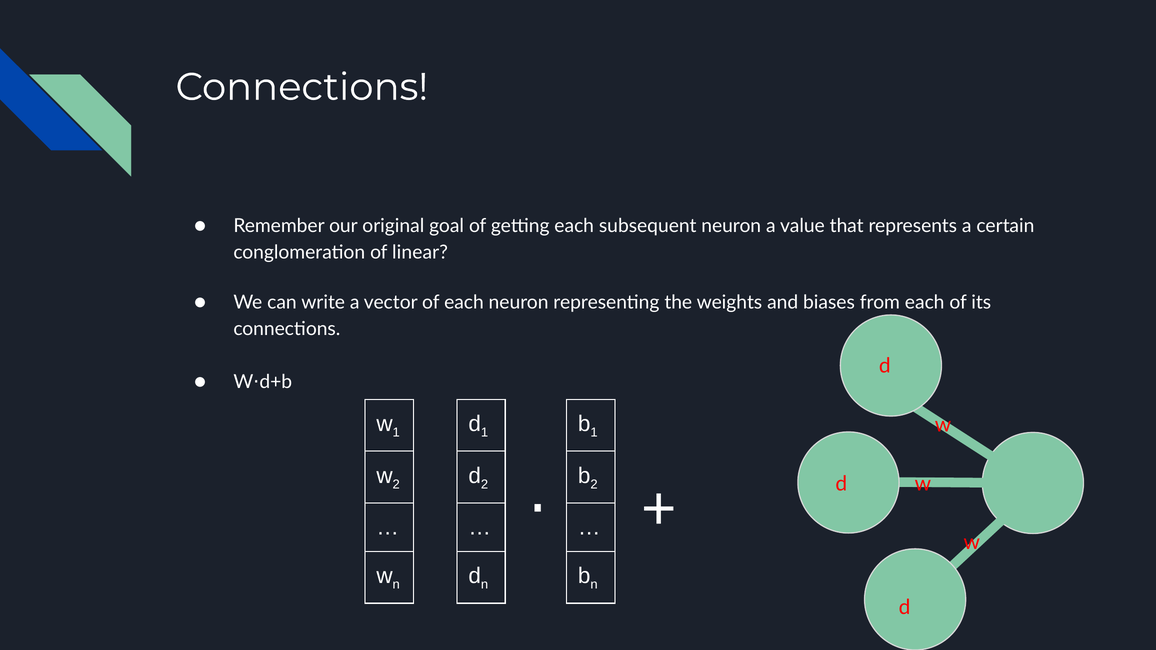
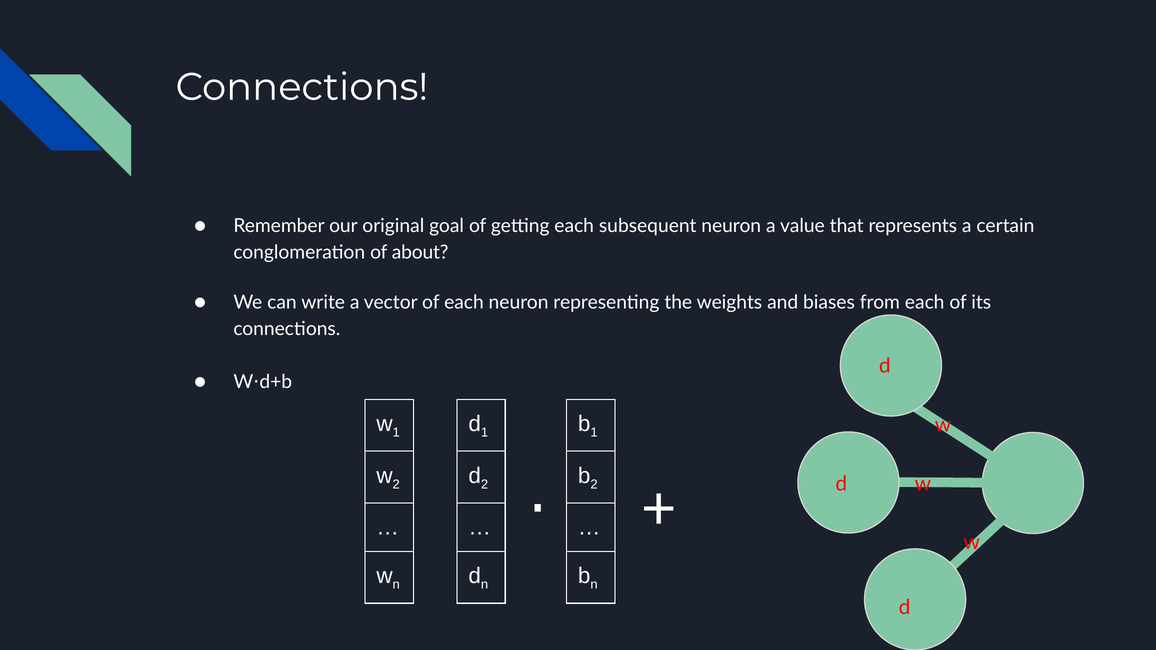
linear: linear -> about (420, 253)
